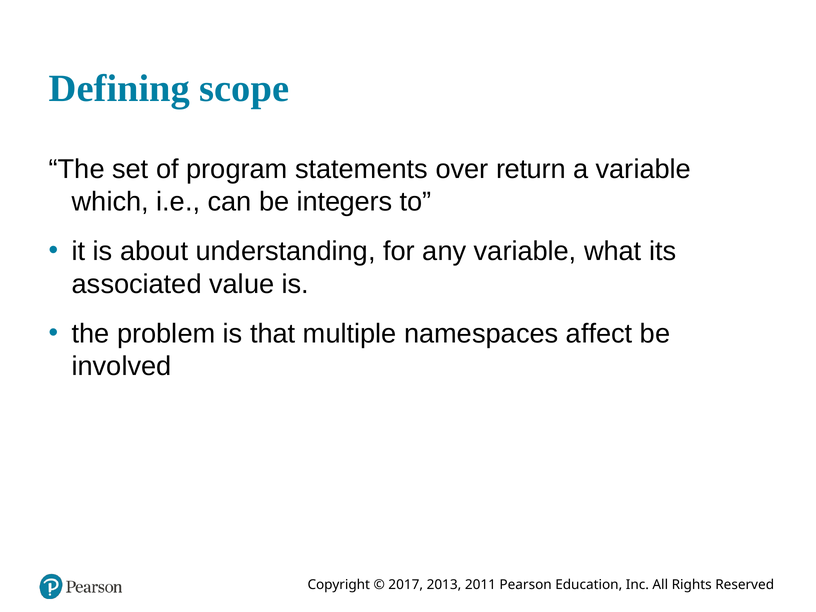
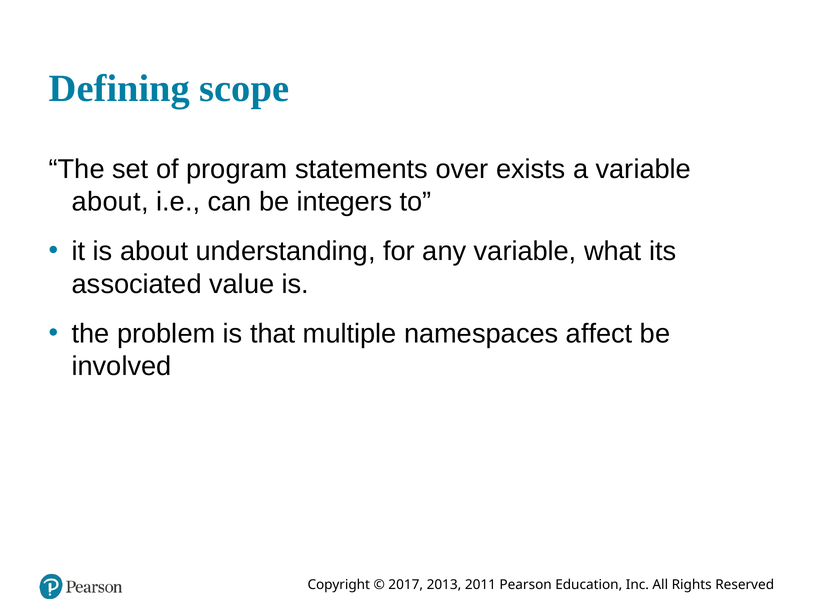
return: return -> exists (531, 169)
which: which -> about (110, 202)
